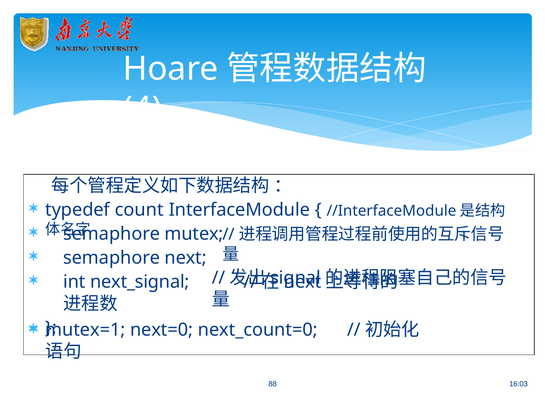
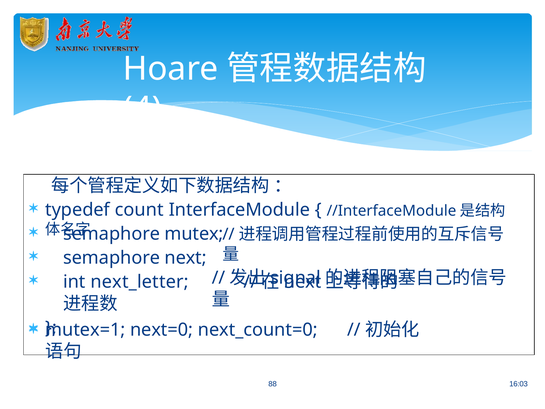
next_signal: next_signal -> next_letter (140, 282)
